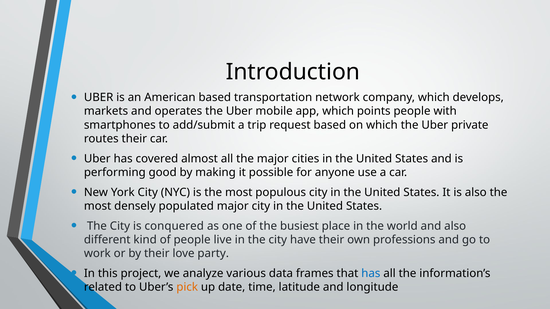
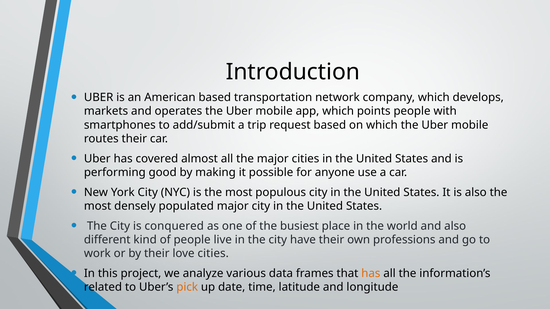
which the Uber private: private -> mobile (470, 125)
love party: party -> cities (213, 254)
has colour: blue -> orange (371, 274)
